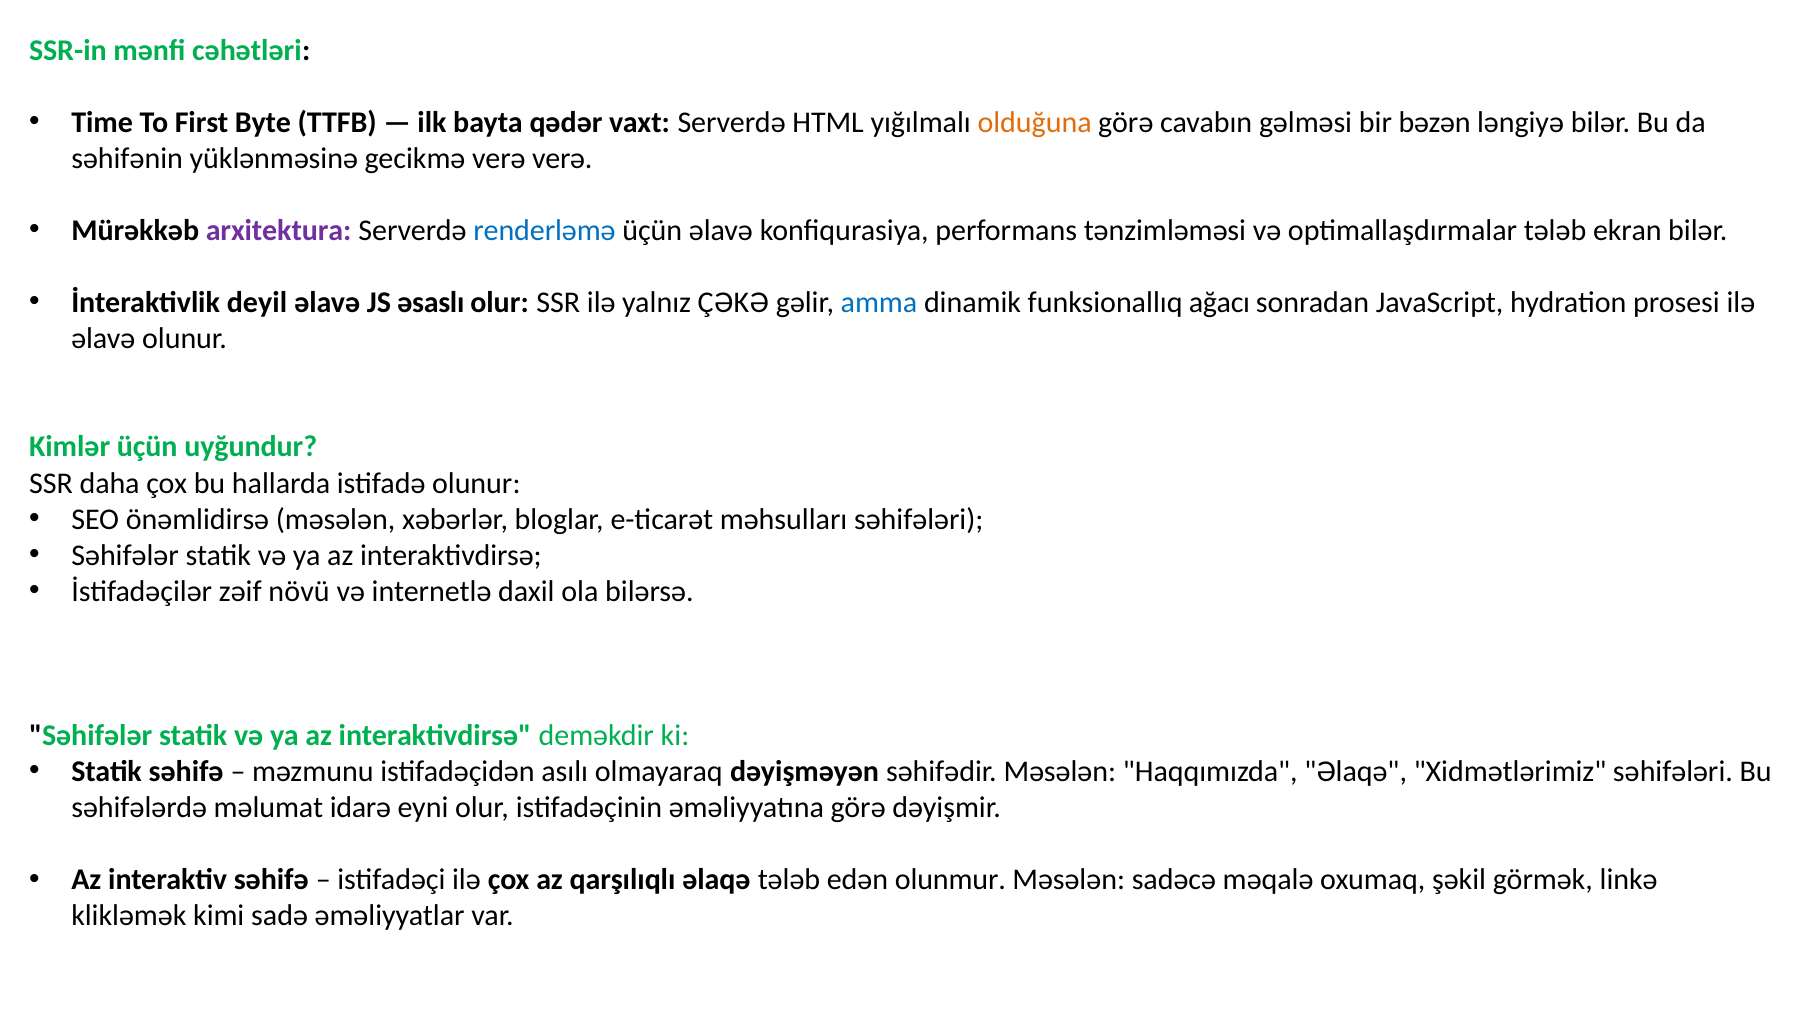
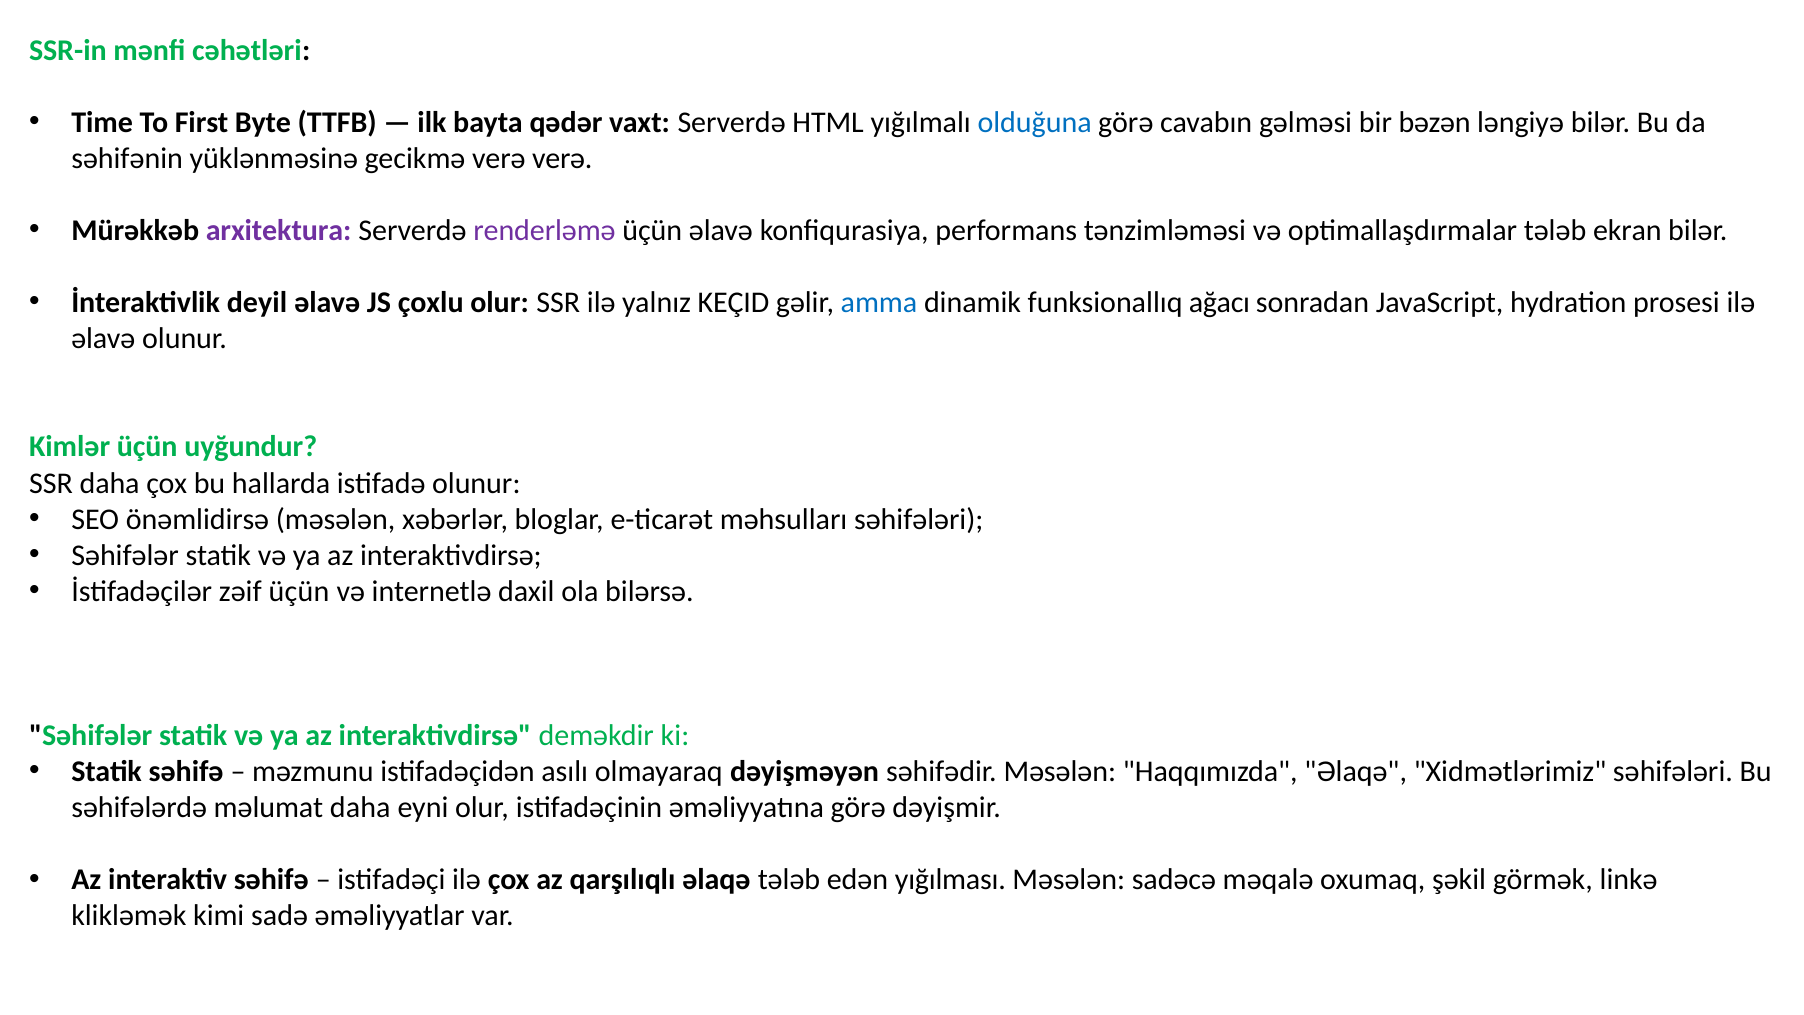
olduğuna colour: orange -> blue (1035, 122)
renderləmə colour: blue -> purple (544, 231)
əsaslı: əsaslı -> çoxlu (431, 303)
ÇƏKƏ: ÇƏKƏ -> KEÇID (734, 303)
zəif növü: növü -> üçün (299, 591)
məlumat idarə: idarə -> daha (360, 808)
olunmur: olunmur -> yığılması (950, 880)
